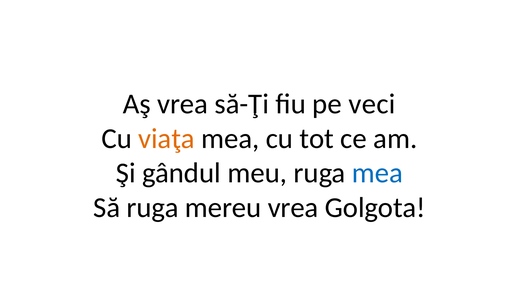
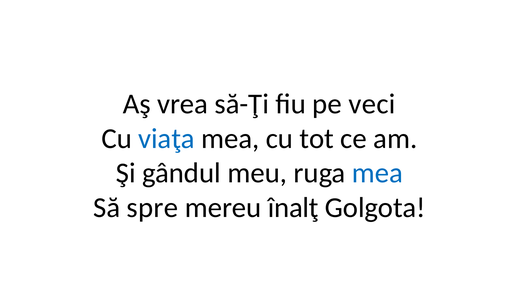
viaţa colour: orange -> blue (166, 138)
Să ruga: ruga -> spre (152, 208)
mereu vrea: vrea -> înalţ (293, 208)
